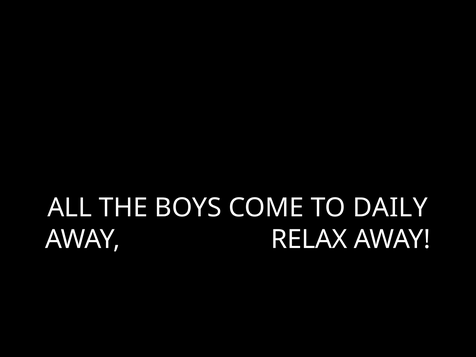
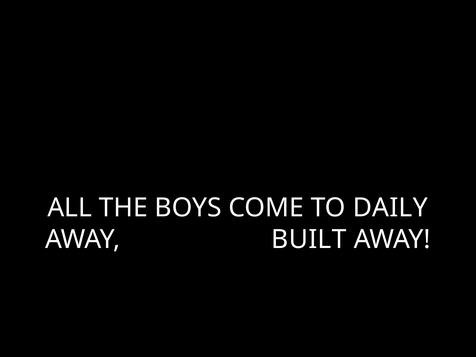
RELAX: RELAX -> BUILT (309, 239)
